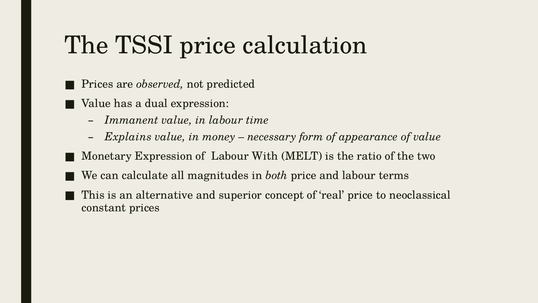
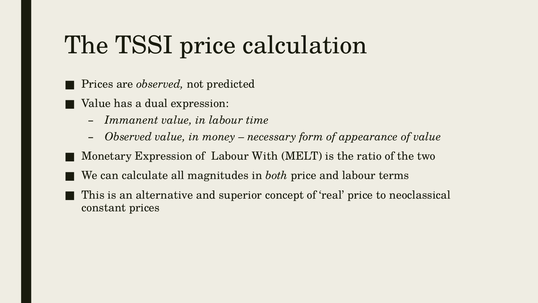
Explains: Explains -> Observed (128, 137)
